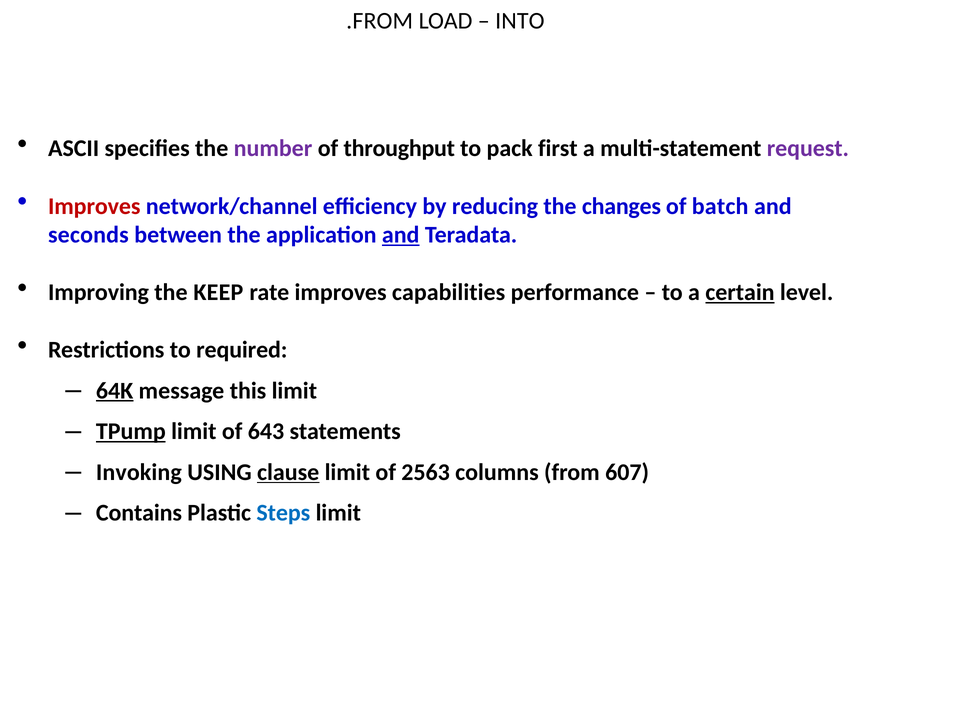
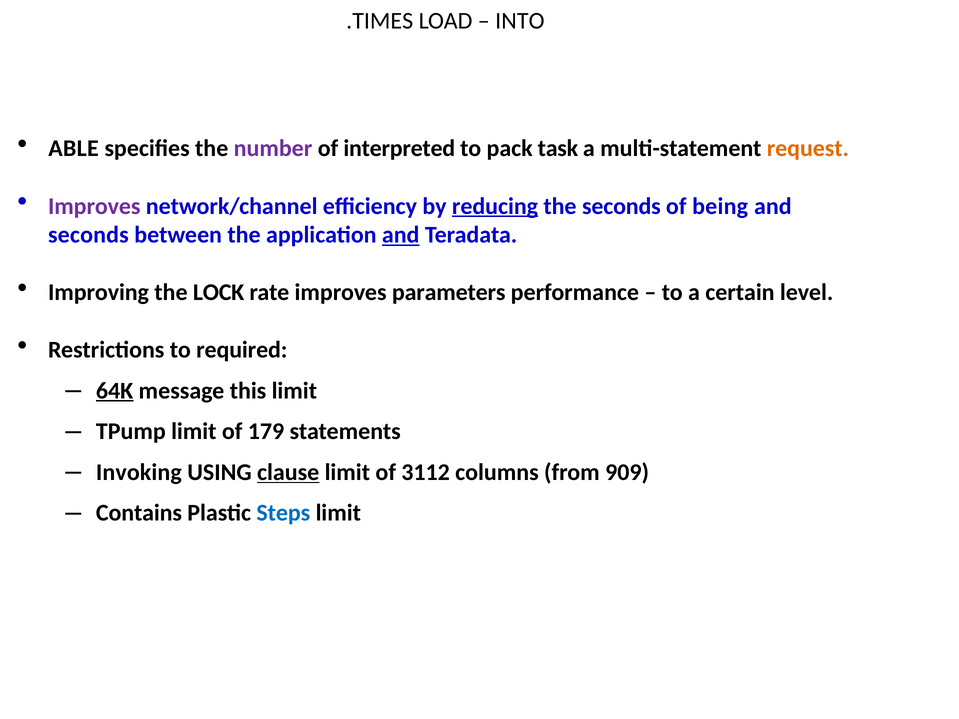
.FROM: .FROM -> .TIMES (380, 21)
ASCII: ASCII -> ABLE (73, 149)
throughput: throughput -> interpreted (399, 149)
first: first -> task (558, 149)
request colour: purple -> orange (808, 149)
Improves colour: red -> purple (94, 206)
reducing underline: none -> present (495, 206)
the changes: changes -> seconds (621, 206)
batch: batch -> being (720, 206)
KEEP: KEEP -> LOCK (219, 292)
capabilities: capabilities -> parameters (449, 292)
certain underline: present -> none (740, 292)
TPump underline: present -> none (131, 432)
643: 643 -> 179 (266, 432)
2563: 2563 -> 3112 (426, 472)
607: 607 -> 909 (627, 472)
